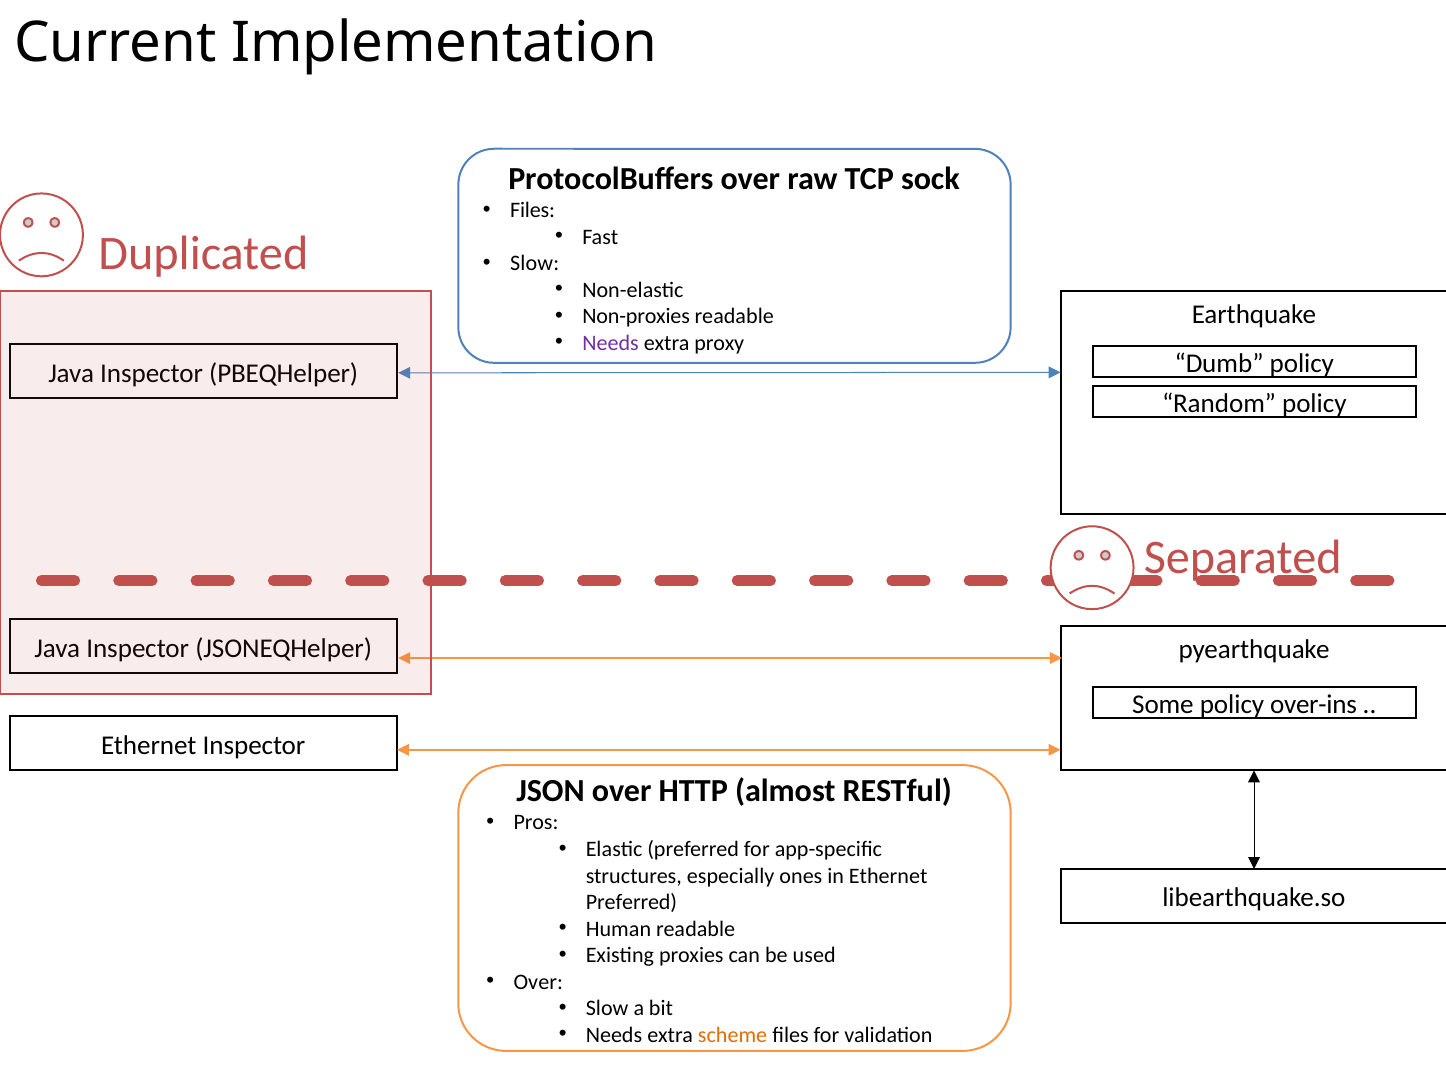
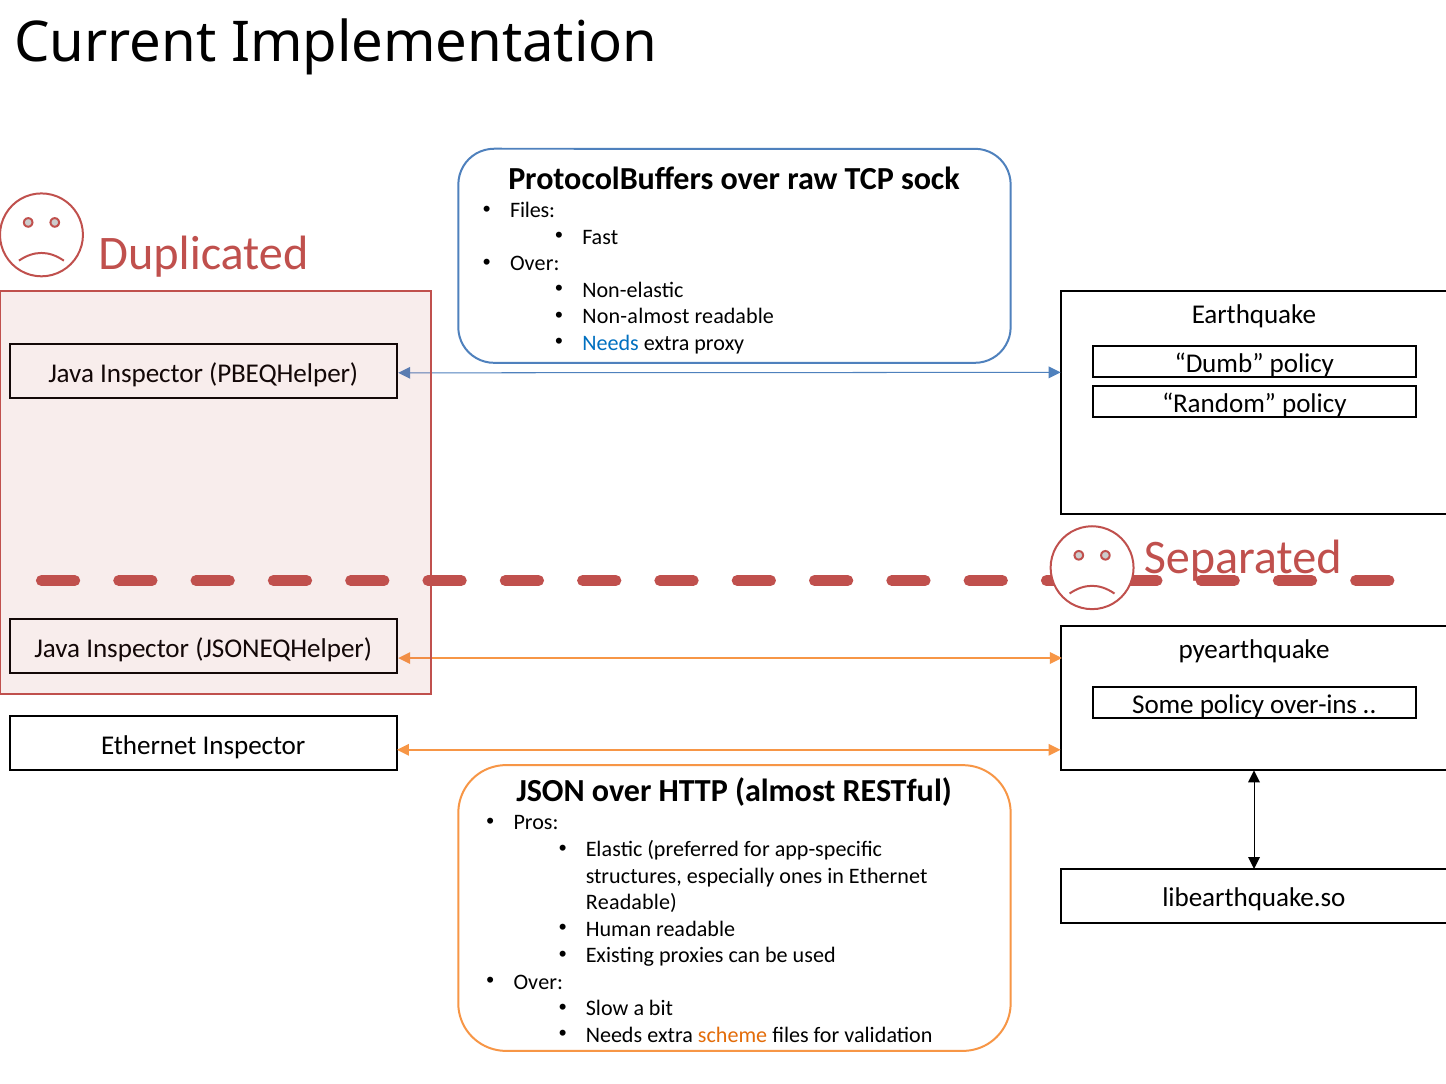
Slow: Slow -> Over (535, 263)
Non-proxies: Non-proxies -> Non-almost (636, 316)
Needs colour: purple -> blue (611, 343)
Preferred: Preferred -> Readable (631, 903)
